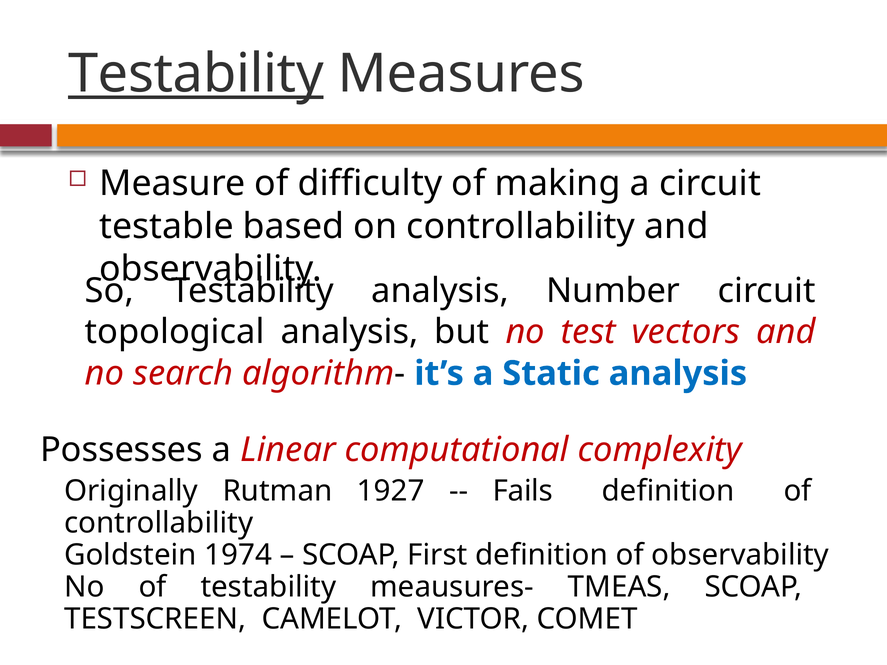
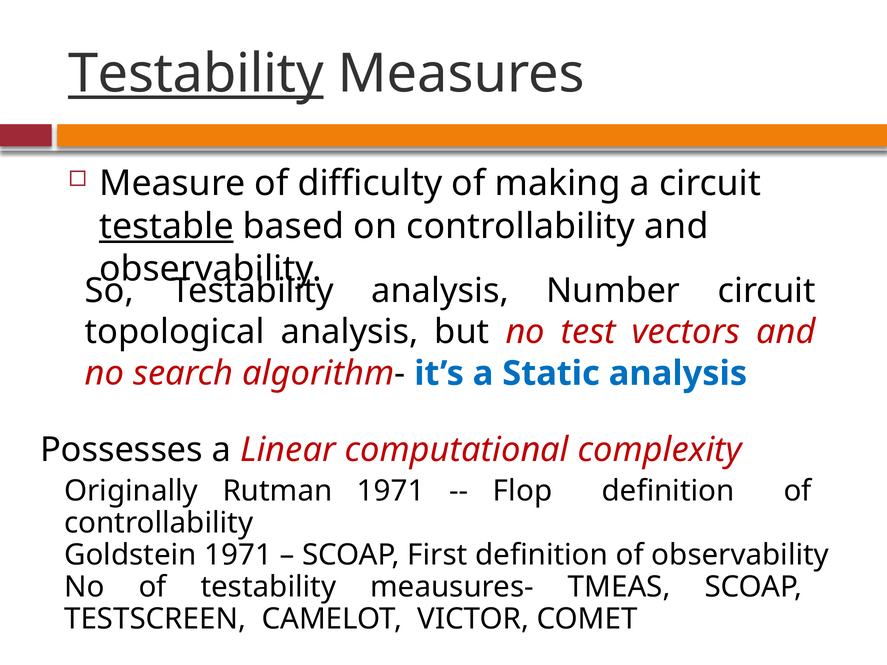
testable underline: none -> present (166, 226)
Rutman 1927: 1927 -> 1971 (391, 491)
Fails: Fails -> Flop (522, 491)
Goldstein 1974: 1974 -> 1971 (238, 555)
